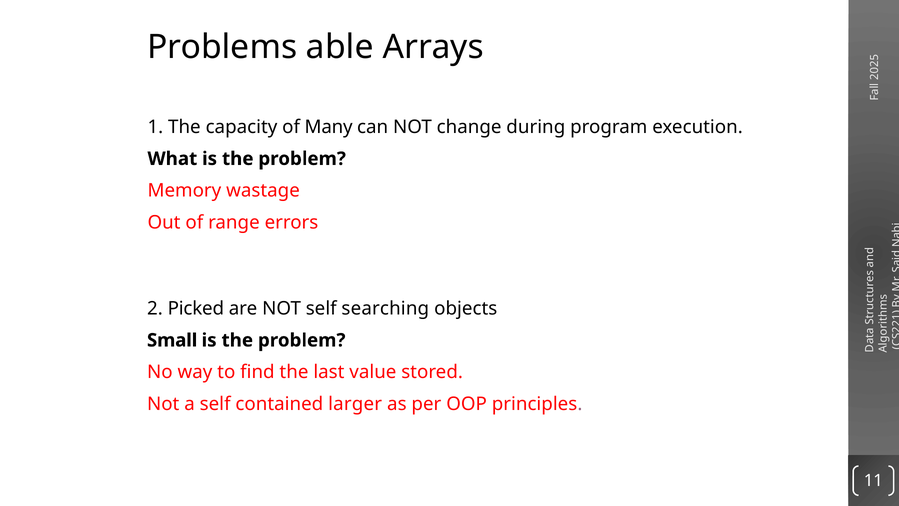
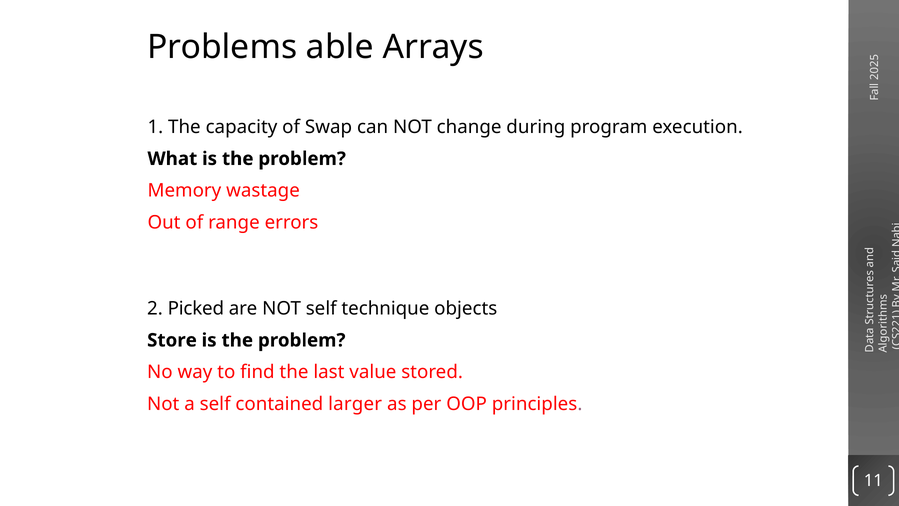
Many: Many -> Swap (329, 127)
searching: searching -> technique (385, 308)
Small: Small -> Store (172, 340)
